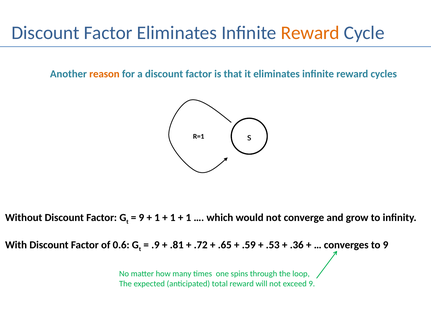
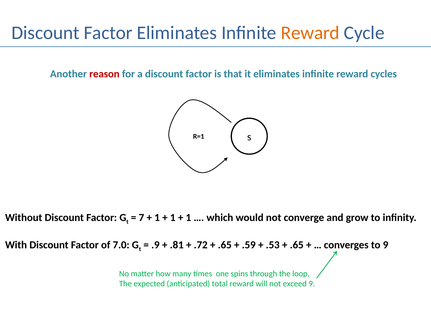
reason colour: orange -> red (104, 74)
9: 9 -> 7 (141, 218)
0.6: 0.6 -> 7.0 (121, 245)
.36: .36 -> .65 (297, 245)
